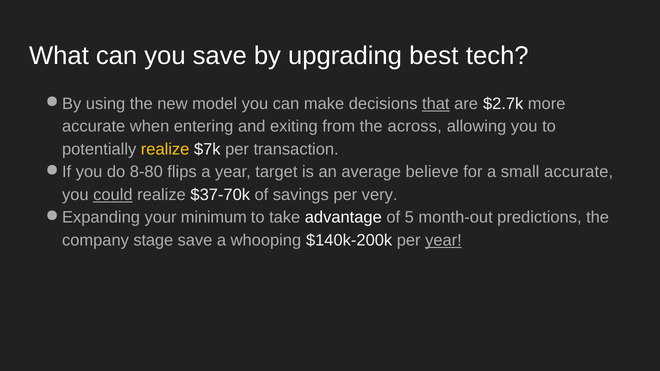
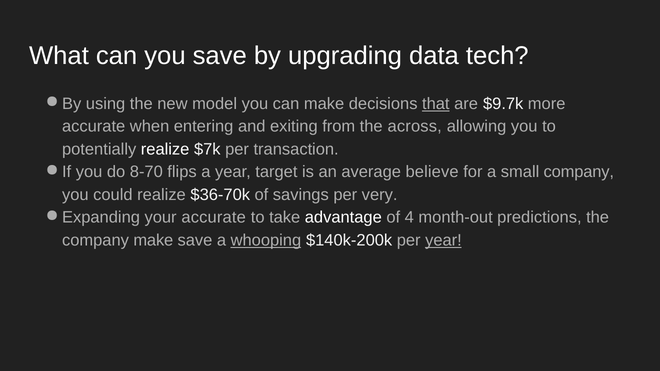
best: best -> data (434, 56)
$2.7k: $2.7k -> $9.7k (503, 104)
realize colour: yellow -> white (165, 149)
8-80: 8-80 -> 8-70 (146, 172)
small accurate: accurate -> company (579, 172)
could underline: present -> none (113, 195)
$37-70k: $37-70k -> $36-70k (220, 195)
your minimum: minimum -> accurate (214, 218)
5: 5 -> 4 (409, 218)
company stage: stage -> make (153, 240)
whooping underline: none -> present (266, 240)
